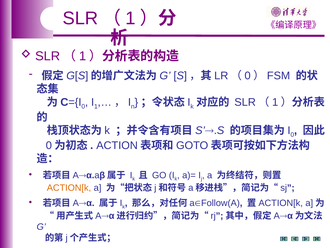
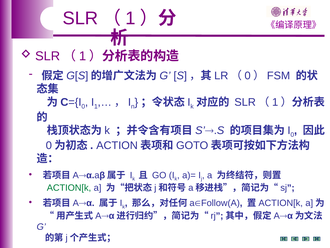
ACTION[k colour: orange -> green (69, 187)
